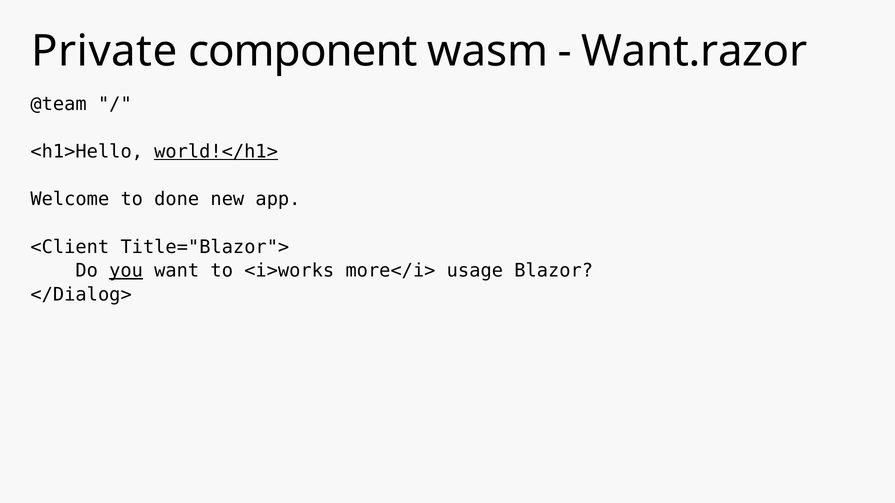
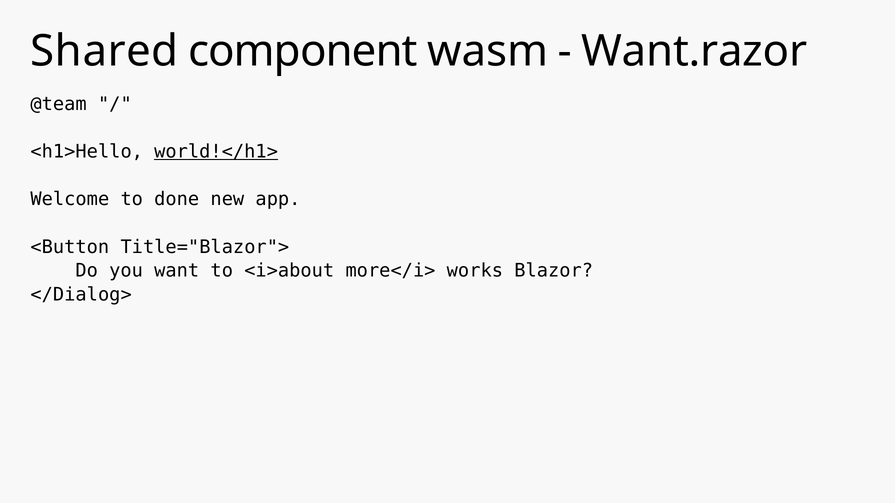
Private: Private -> Shared (104, 51)
<Client: <Client -> <Button (70, 247)
you underline: present -> none (126, 271)
<i>works: <i>works -> <i>about (289, 271)
usage: usage -> works (475, 271)
